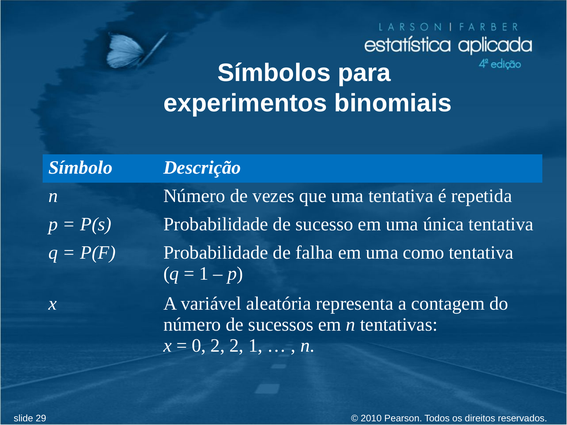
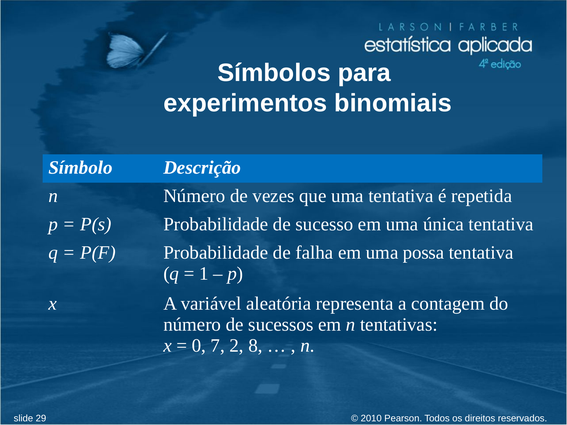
como: como -> possa (424, 253)
0 2: 2 -> 7 (218, 346)
2 1: 1 -> 8 (256, 346)
